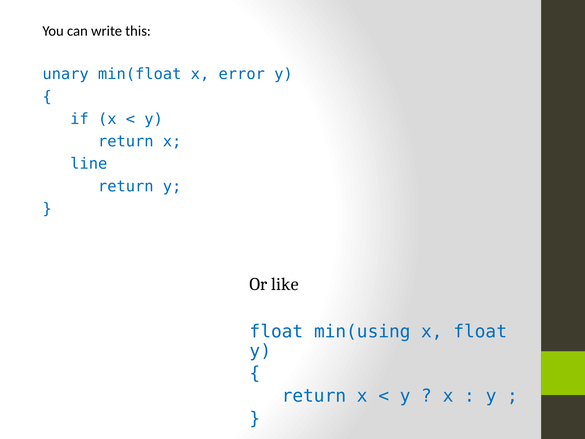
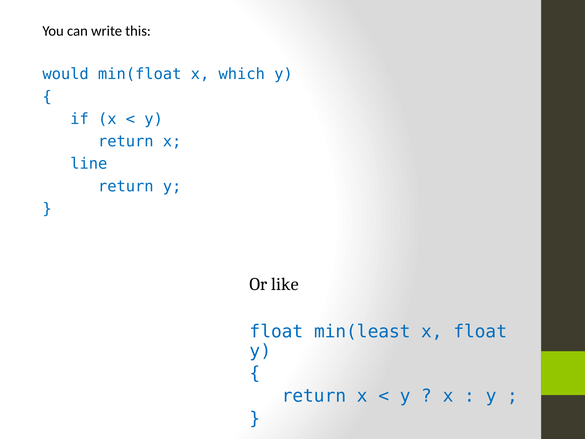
unary: unary -> would (66, 74)
error: error -> which (242, 74)
min(using: min(using -> min(least (362, 331)
